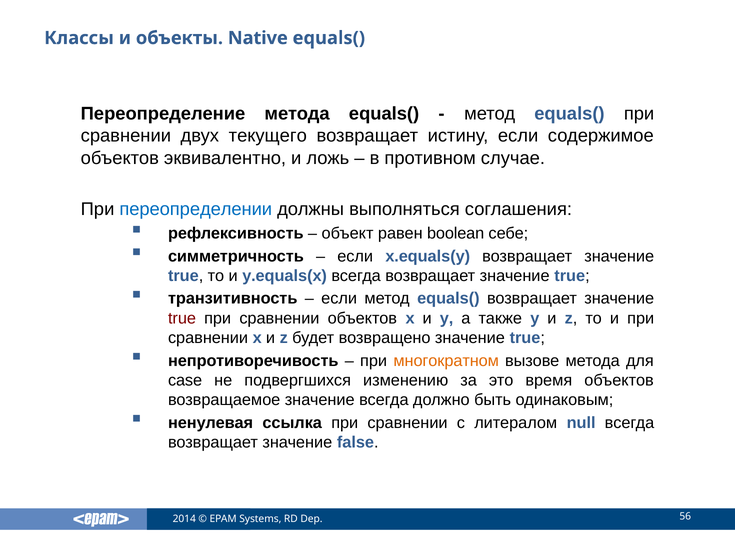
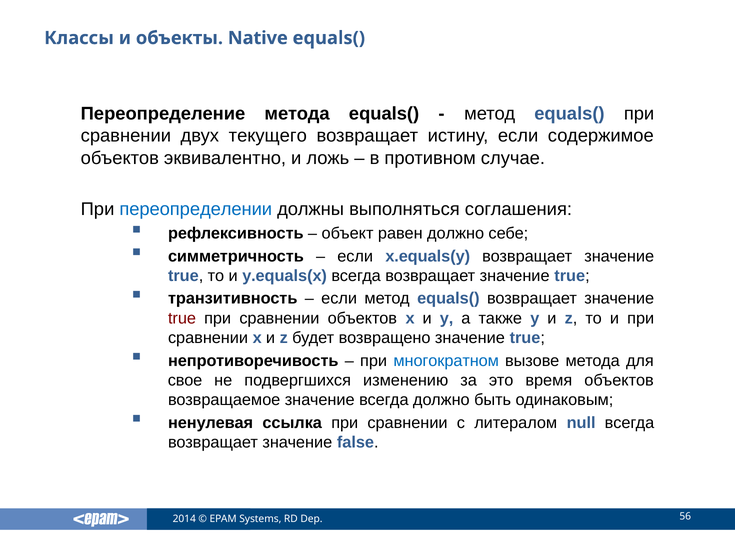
равен boolean: boolean -> должно (456, 233)
многократном colour: orange -> blue (446, 361)
case: case -> свое (185, 380)
